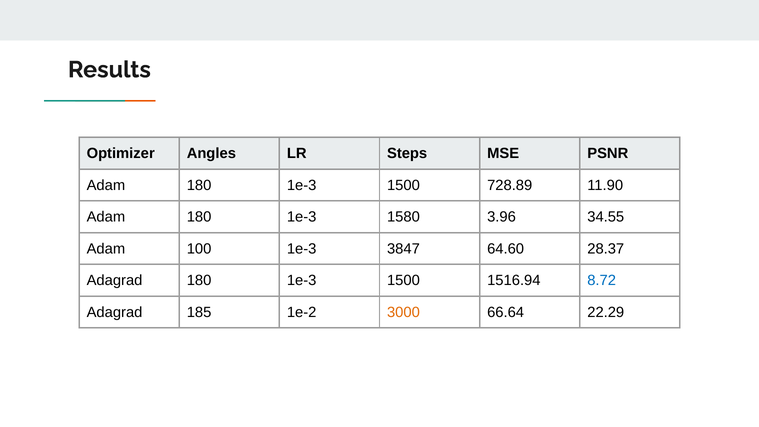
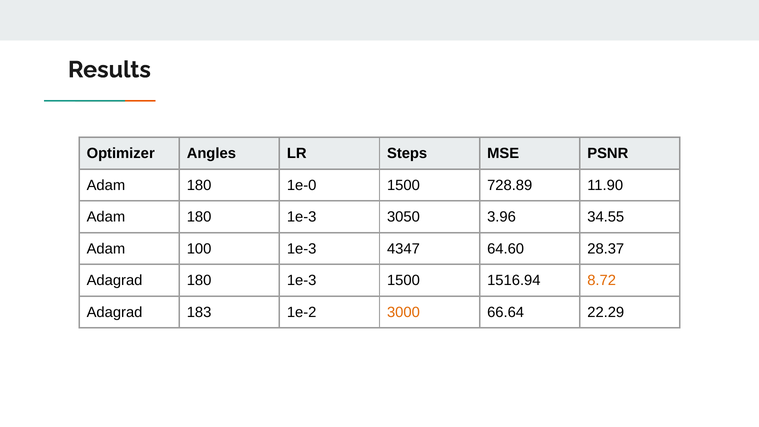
1e-3: 1e-3 -> 1e-0 (302, 185)
1580: 1580 -> 3050 (403, 217)
3847: 3847 -> 4347 (403, 249)
8.72 colour: blue -> orange (602, 280)
185: 185 -> 183 (199, 312)
